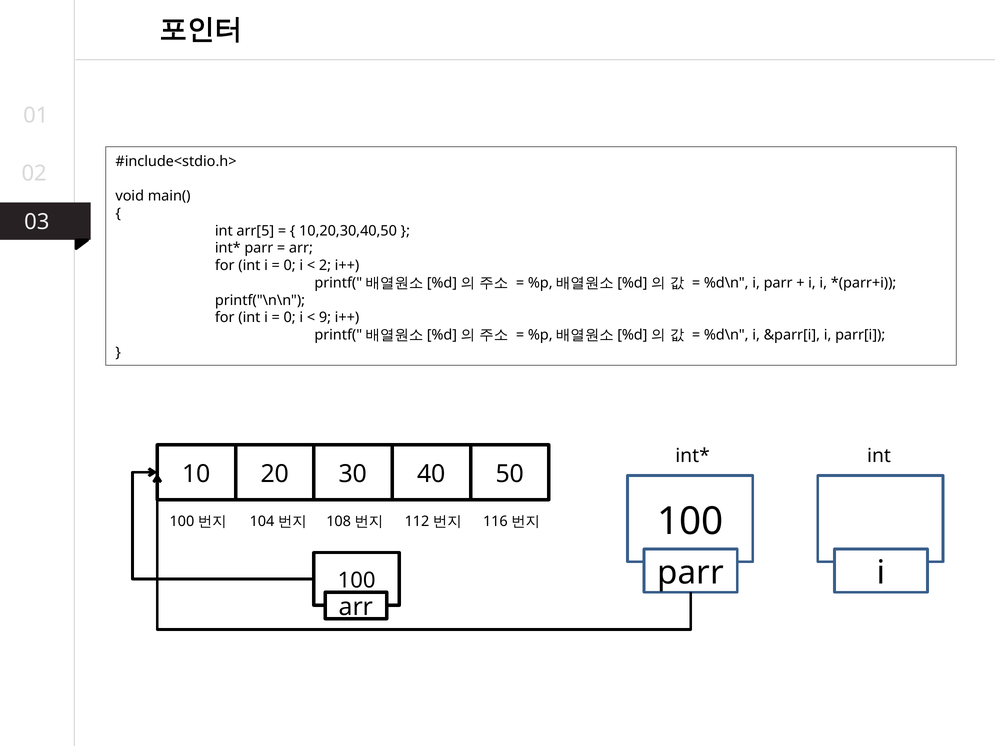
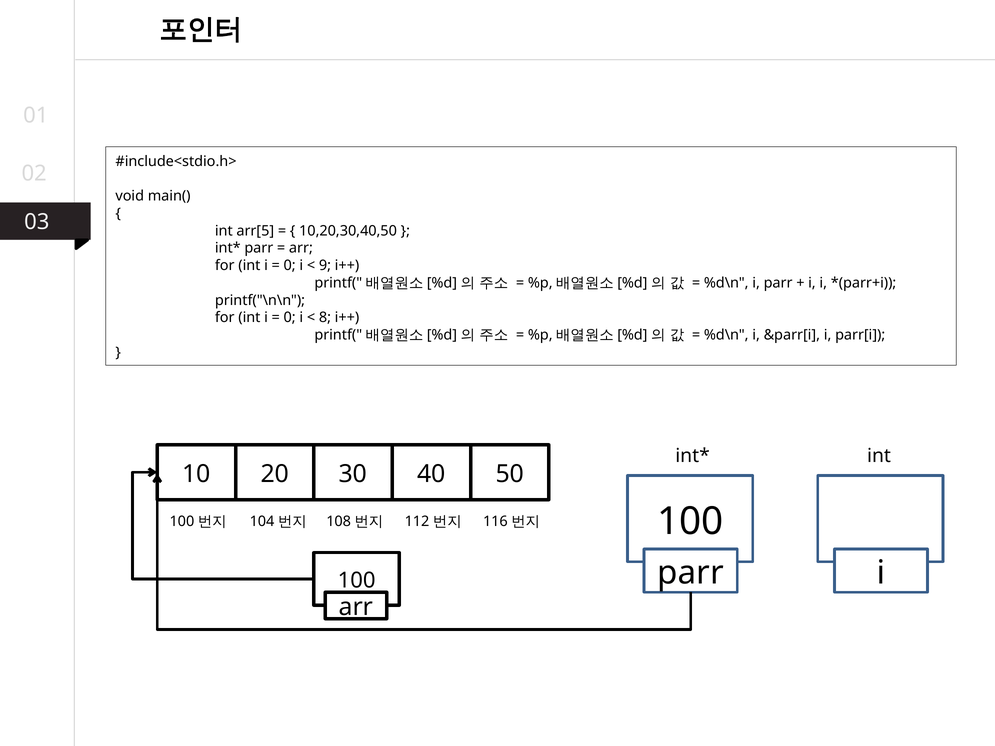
2: 2 -> 9 (325, 266)
9: 9 -> 8 (325, 318)
